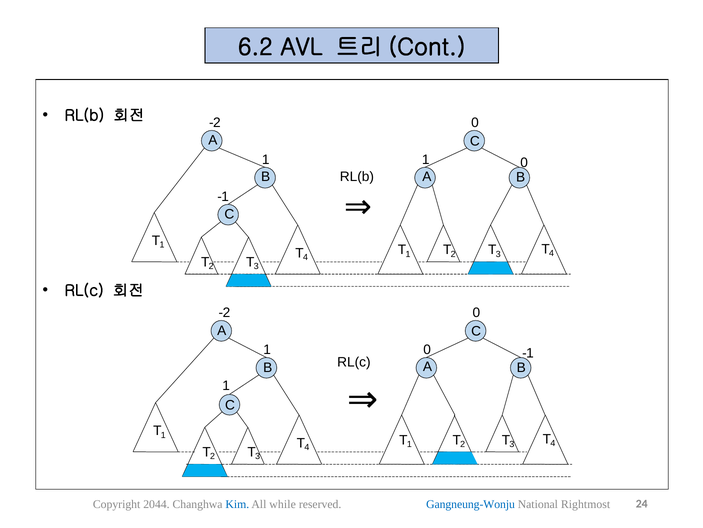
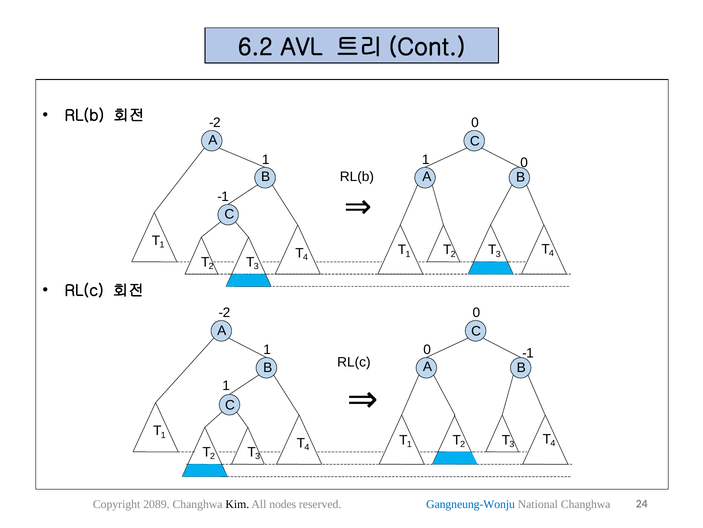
2044: 2044 -> 2089 (156, 504)
Kim colour: blue -> black (237, 504)
while: while -> nodes (283, 504)
National Rightmost: Rightmost -> Changhwa (586, 504)
